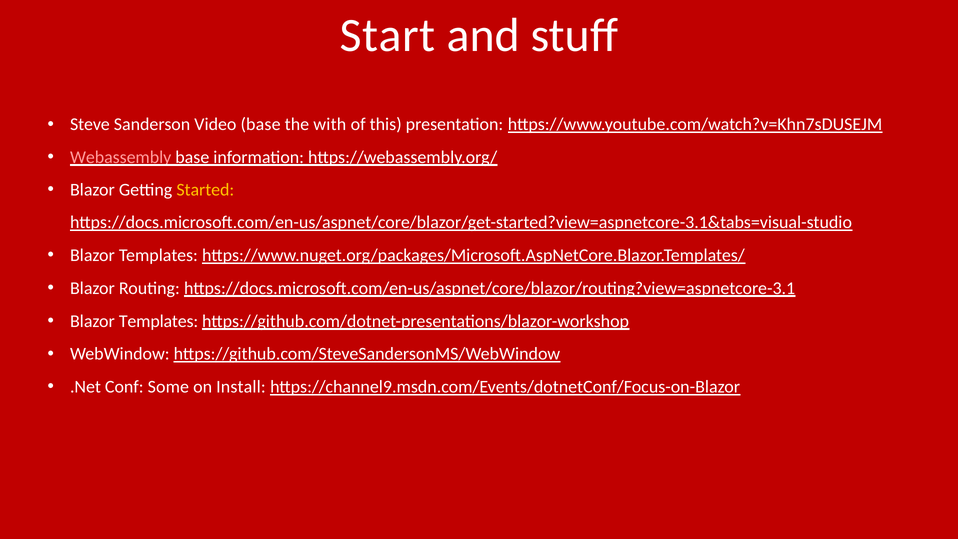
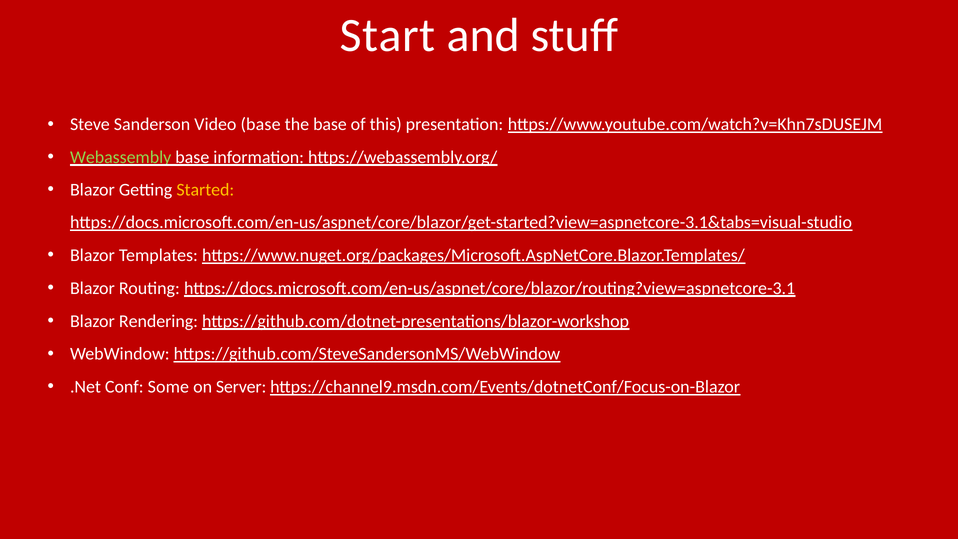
the with: with -> base (330, 124)
Webassembly colour: pink -> light green (121, 157)
Templates: Templates -> Rendering (158, 321)
Install: Install -> Server (241, 387)
